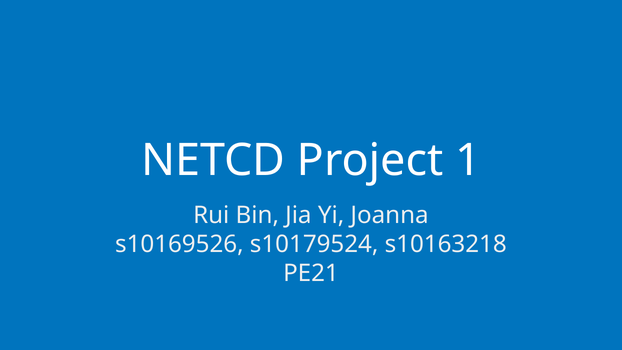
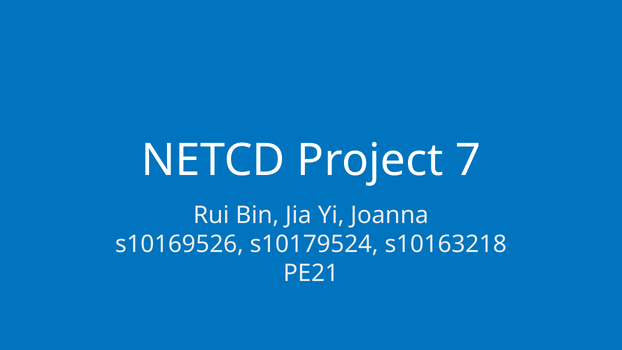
1: 1 -> 7 (468, 160)
